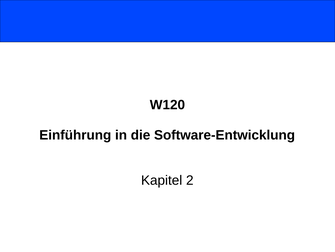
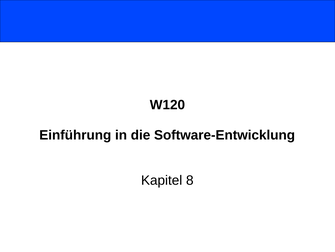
2: 2 -> 8 (190, 180)
